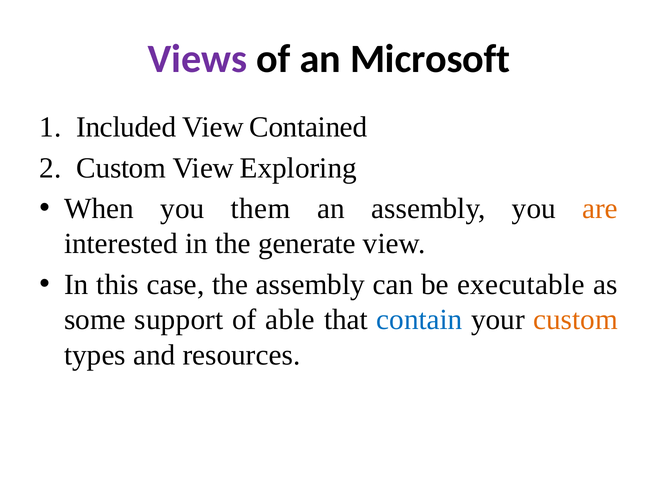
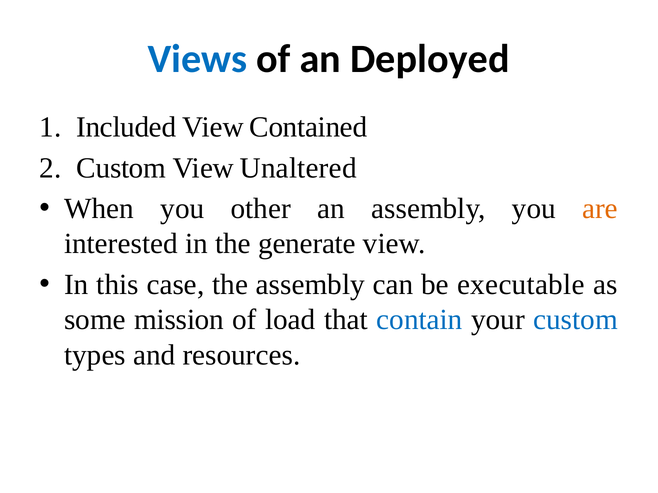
Views colour: purple -> blue (197, 59)
Microsoft: Microsoft -> Deployed (430, 59)
Exploring: Exploring -> Unaltered (298, 168)
them: them -> other (261, 209)
support: support -> mission (179, 320)
able: able -> load (290, 320)
custom colour: orange -> blue (576, 320)
